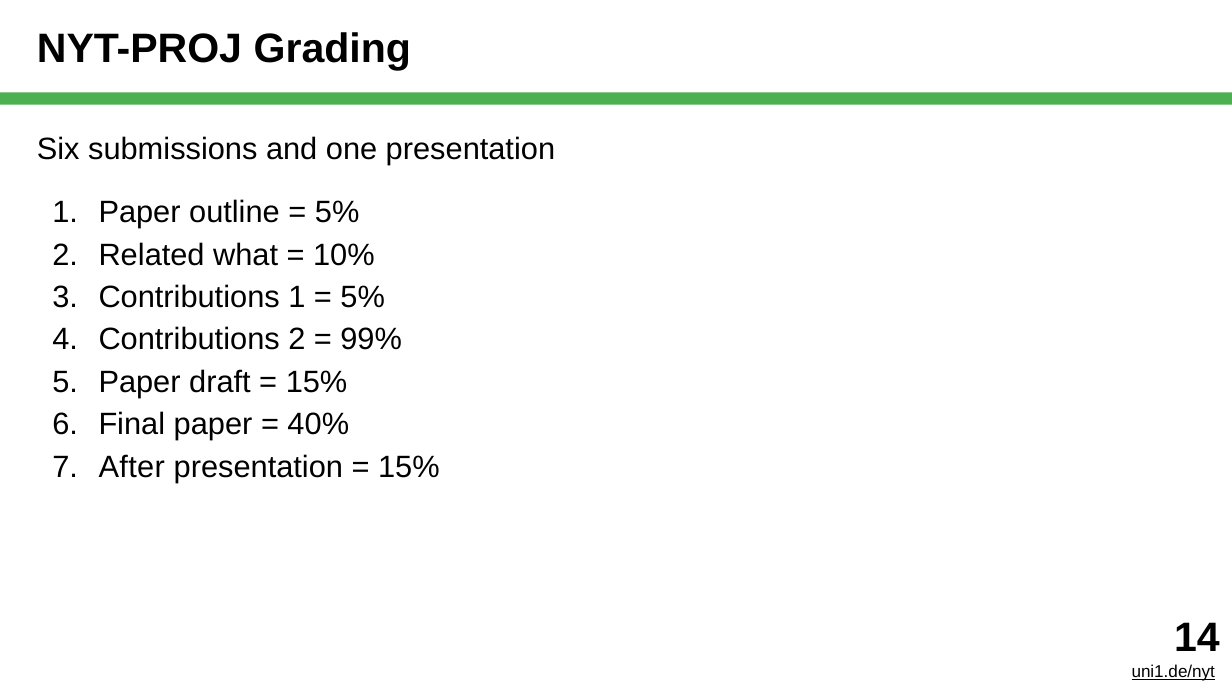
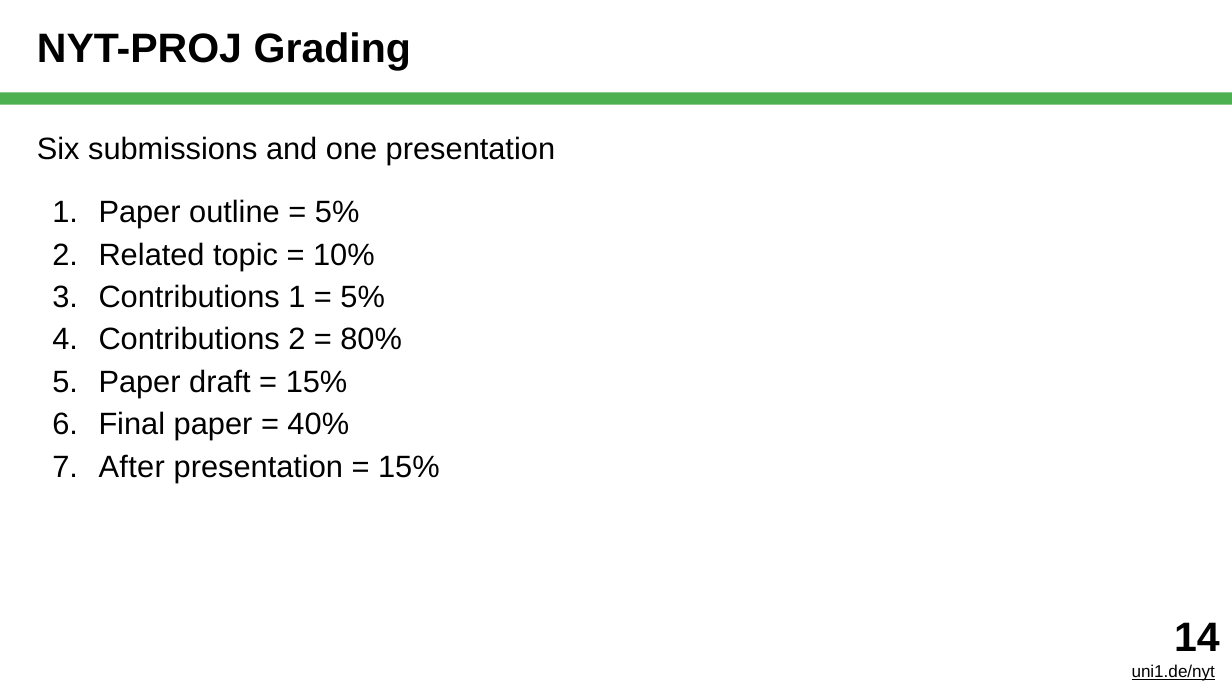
what: what -> topic (246, 255)
99%: 99% -> 80% (371, 340)
